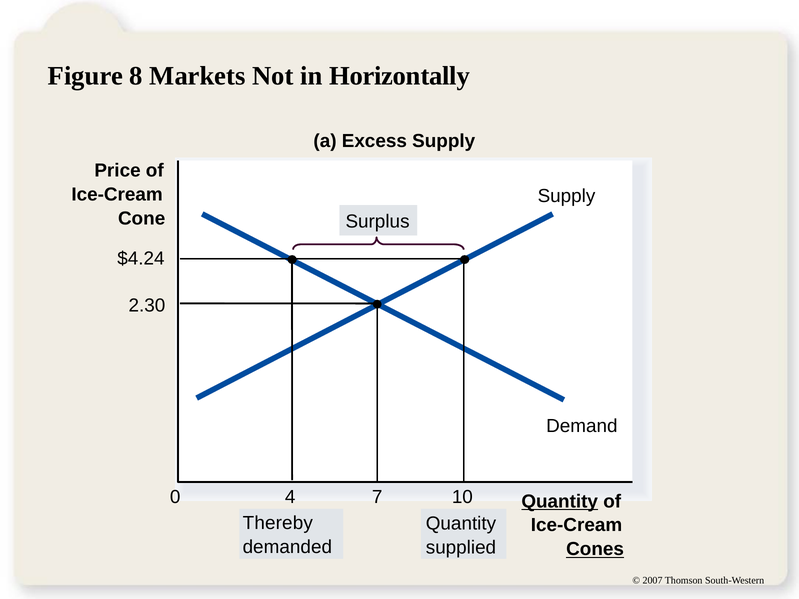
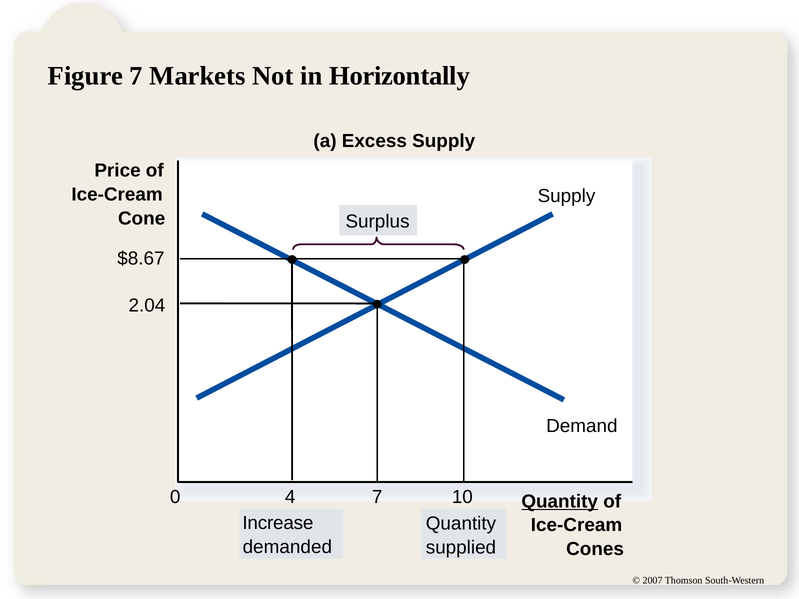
Figure 8: 8 -> 7 (136, 76)
$4.24: $4.24 -> $8.67 (141, 259)
2.30: 2.30 -> 2.04 (147, 305)
Thereby: Thereby -> Increase (278, 523)
Cones underline: present -> none (595, 549)
